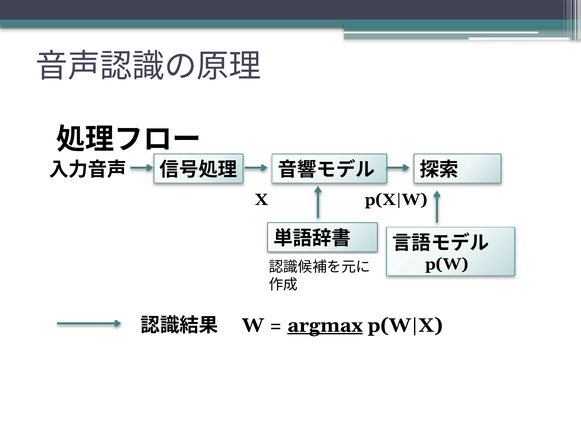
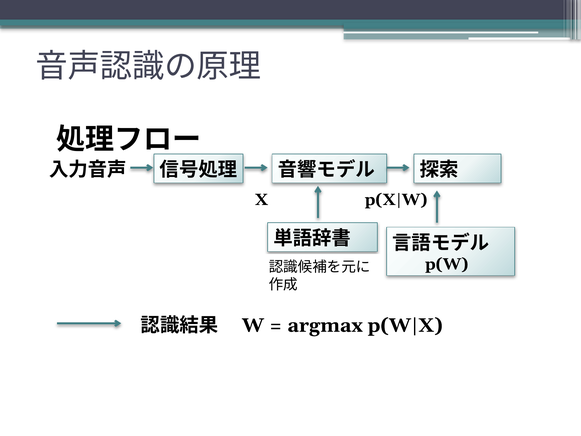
argmax underline: present -> none (325, 325)
